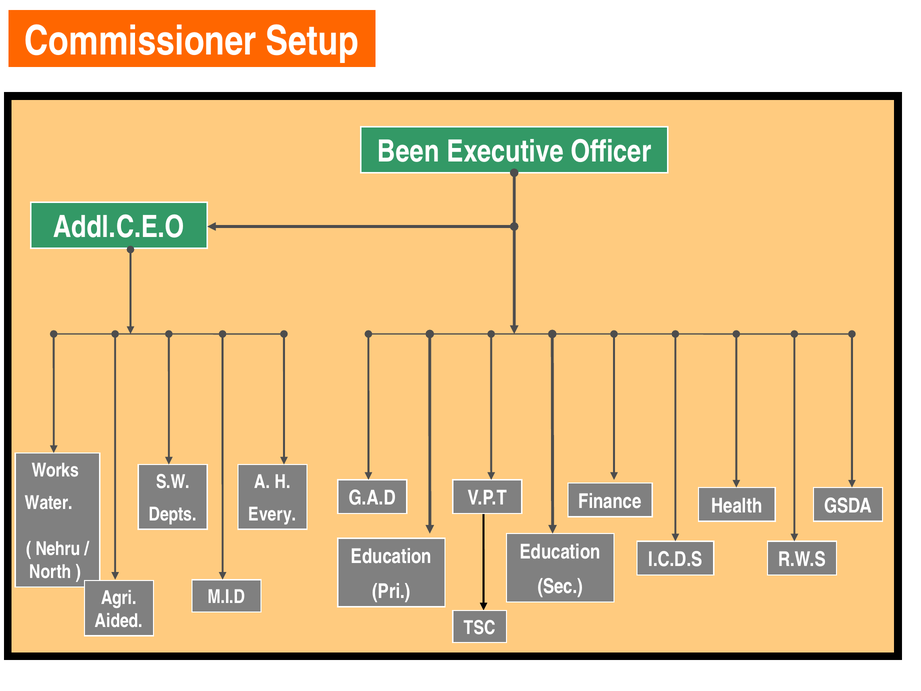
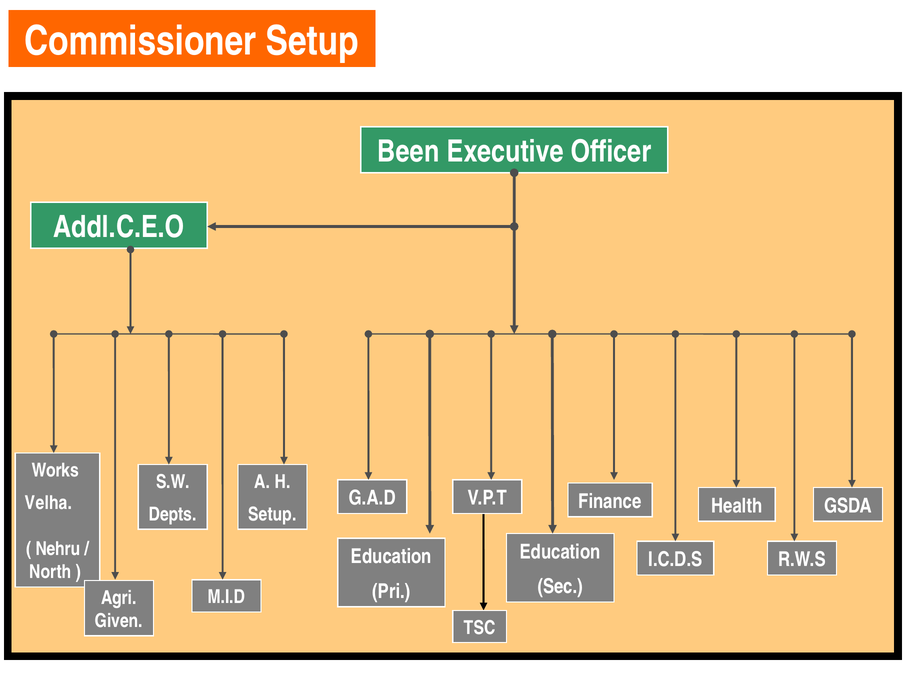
Water: Water -> Velha (49, 503)
Every: Every -> Setup (272, 514)
Aided: Aided -> Given (119, 621)
